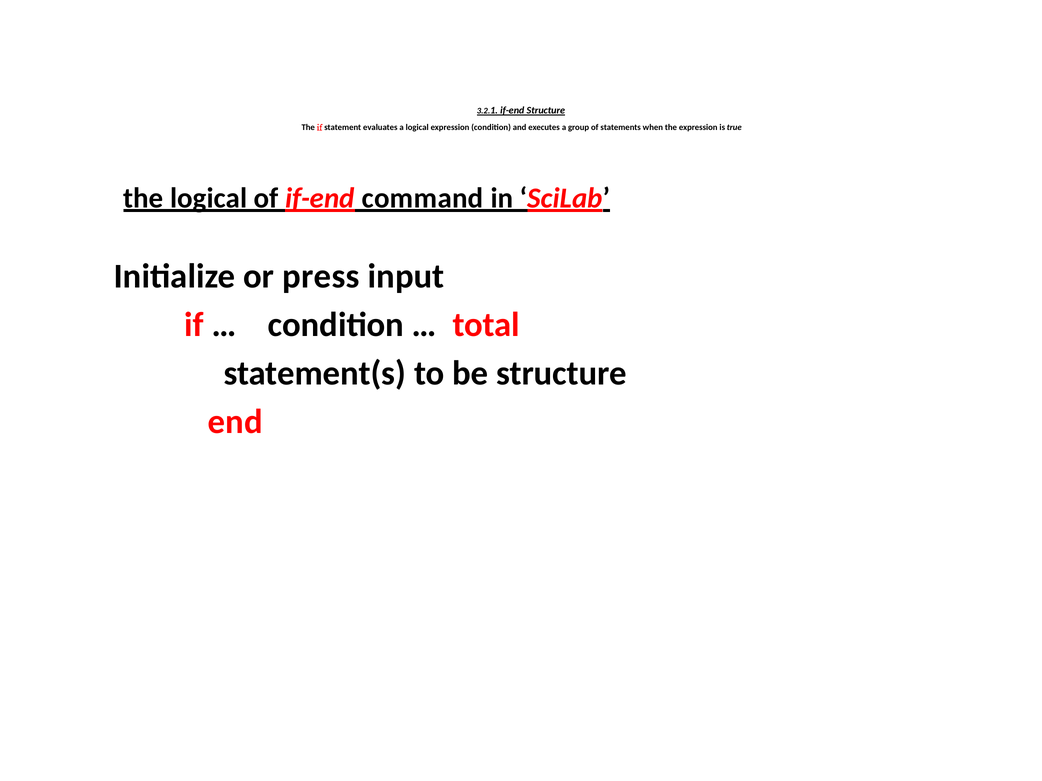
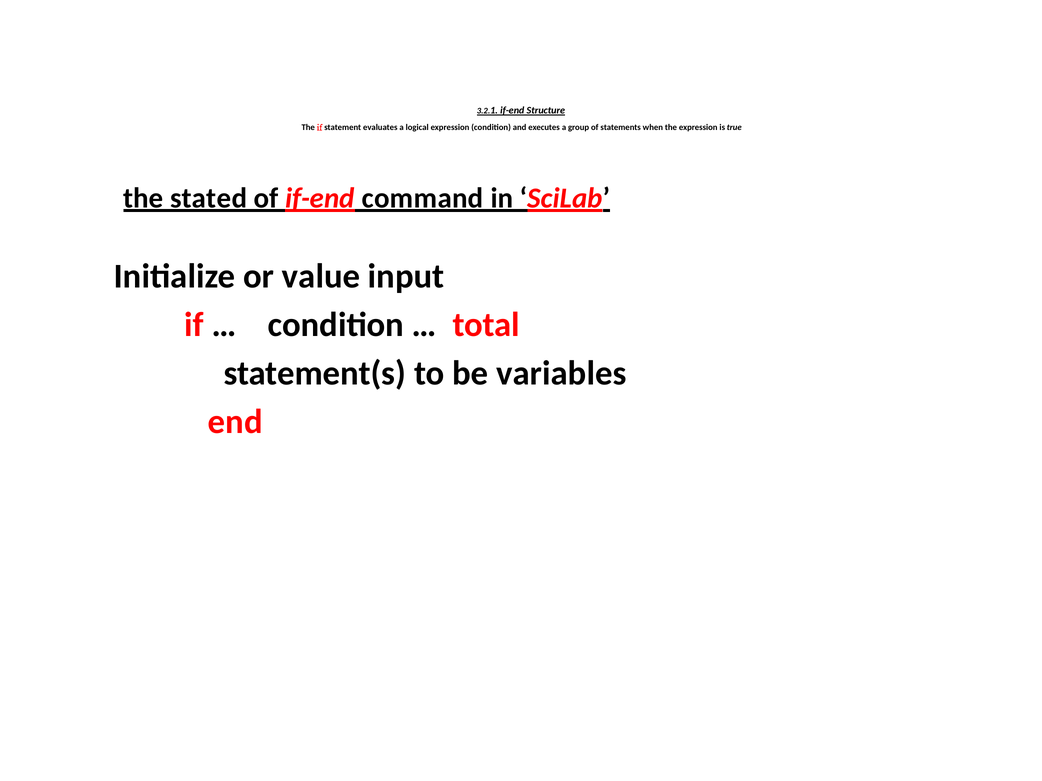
the logical: logical -> stated (209, 198)
press: press -> value (321, 276)
be structure: structure -> variables (561, 374)
